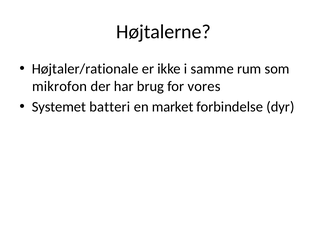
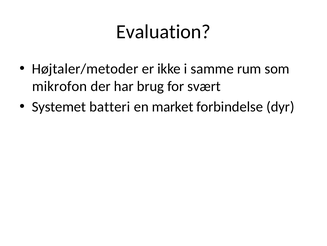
Højtalerne: Højtalerne -> Evaluation (163, 32)
Højtaler/rationale: Højtaler/rationale -> Højtaler/metoder (85, 69)
vores: vores -> svært (204, 86)
